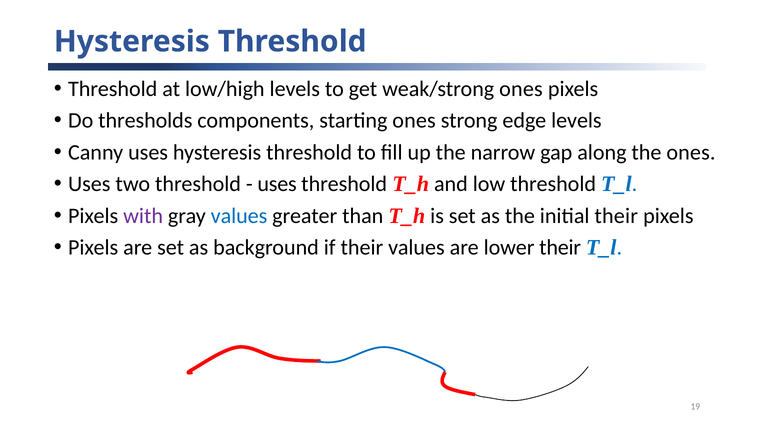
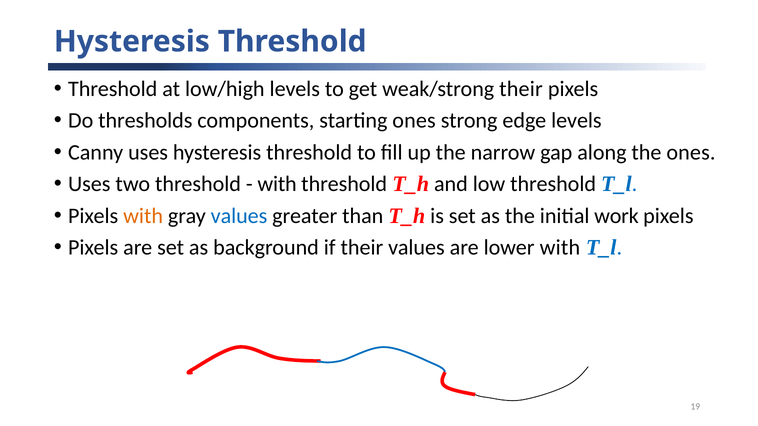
weak/strong ones: ones -> their (521, 89)
uses: uses -> with (277, 184)
with colour: purple -> orange (143, 216)
initial their: their -> work (616, 216)
lower their: their -> with (560, 248)
